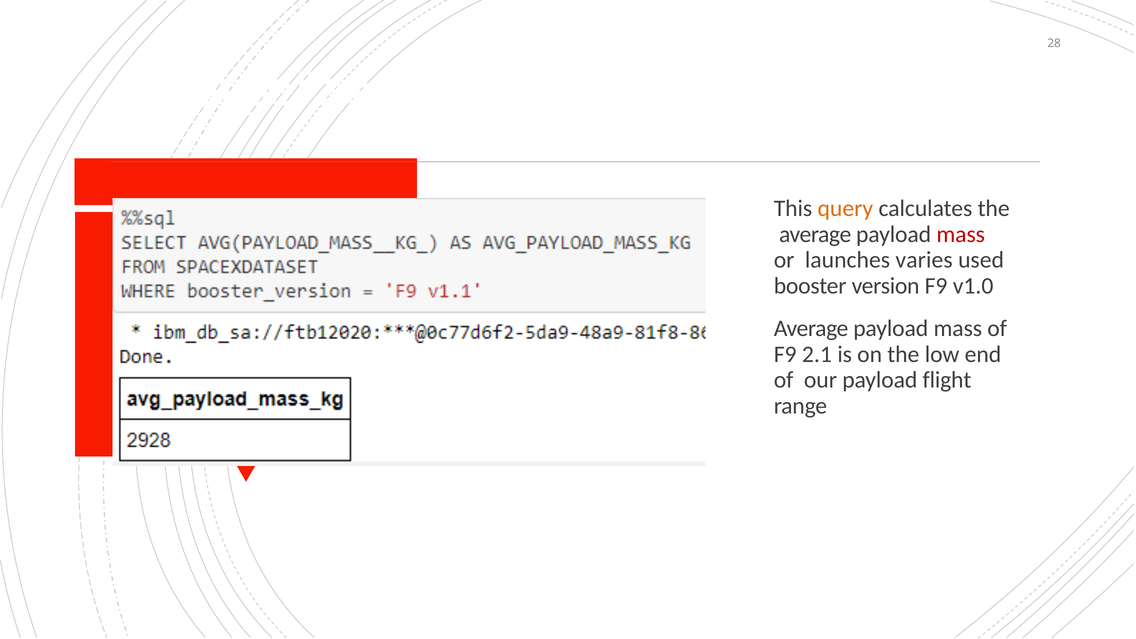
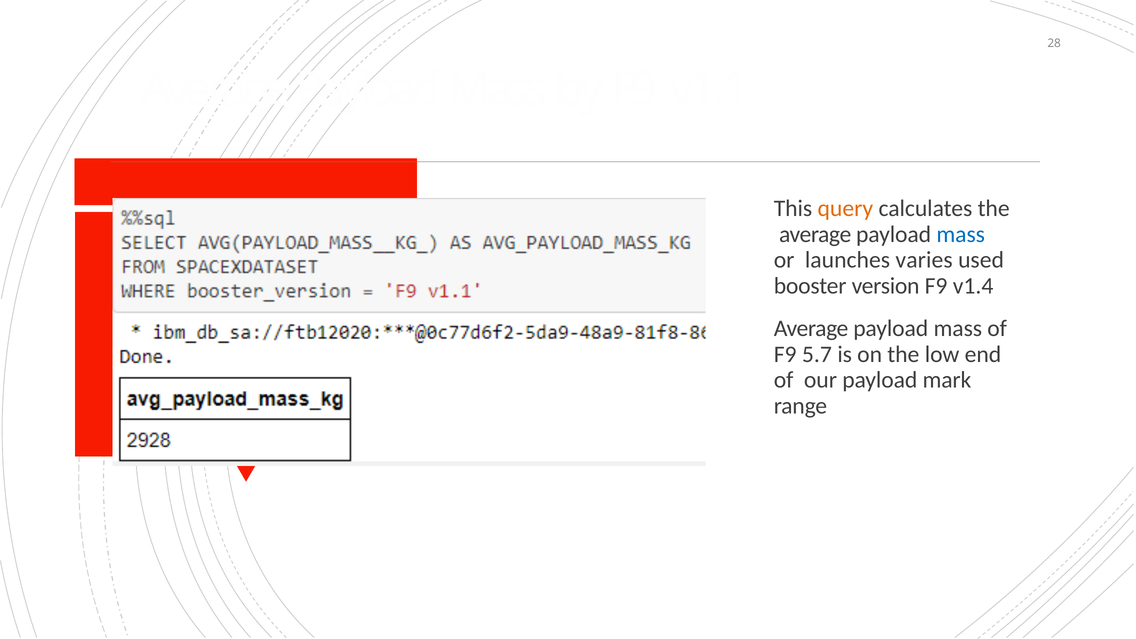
mass colour: red -> blue (961, 234)
v1.0: v1.0 -> v1.4 (973, 286)
2.1: 2.1 -> 5.7 (817, 354)
flight: flight -> mark (947, 380)
